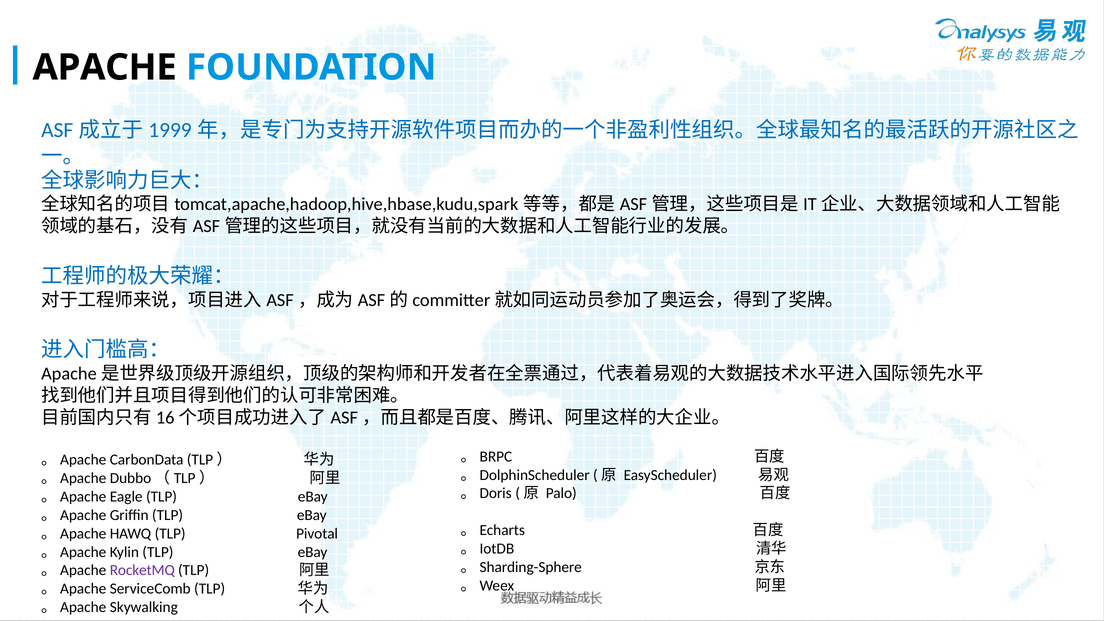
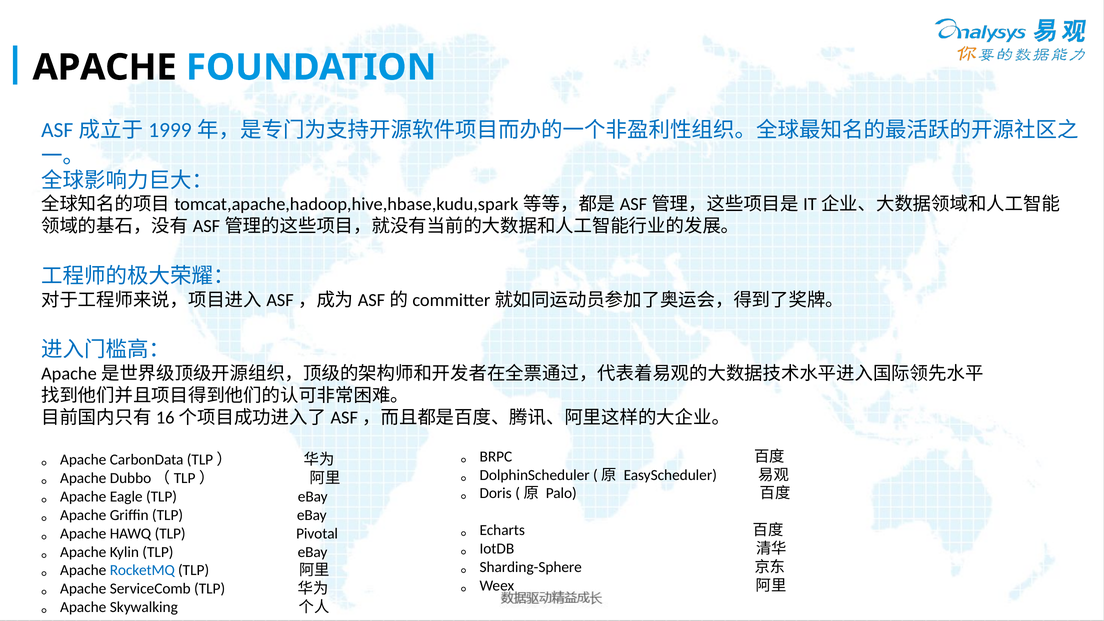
RocketMQ colour: purple -> blue (142, 570)
